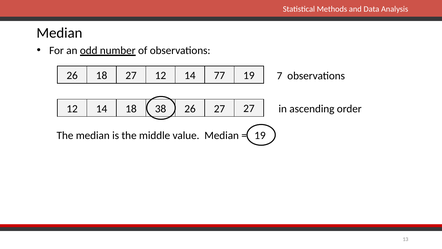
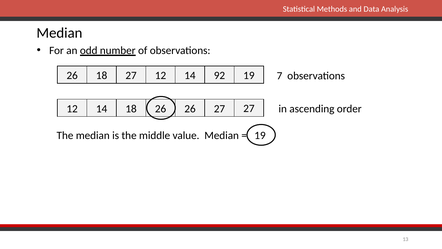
77: 77 -> 92 (219, 76)
14 38: 38 -> 26 (161, 109)
